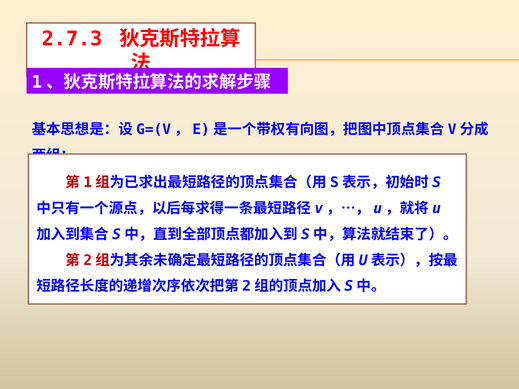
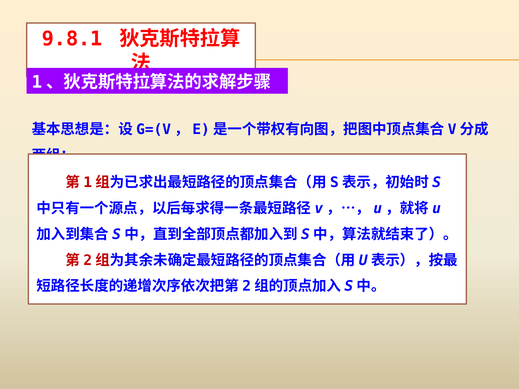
2.7.3: 2.7.3 -> 9.8.1 (72, 39)
